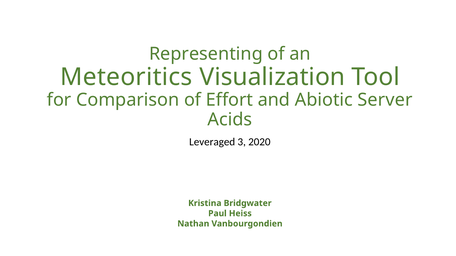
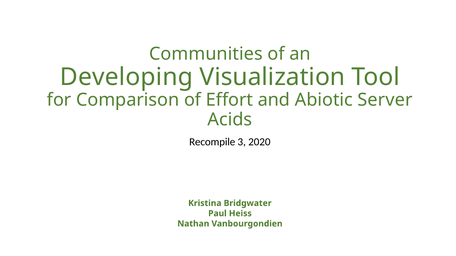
Representing: Representing -> Communities (206, 54)
Meteoritics: Meteoritics -> Developing (126, 77)
Leveraged: Leveraged -> Recompile (212, 142)
